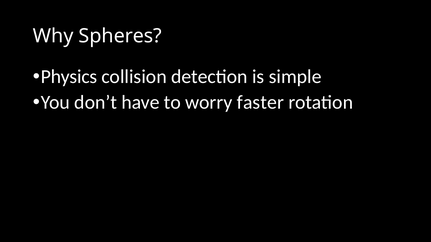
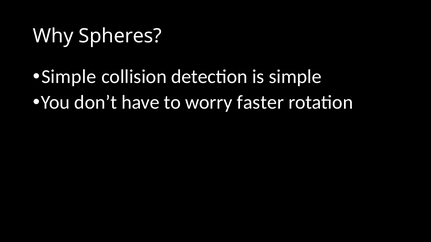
Physics: Physics -> Simple (69, 77)
